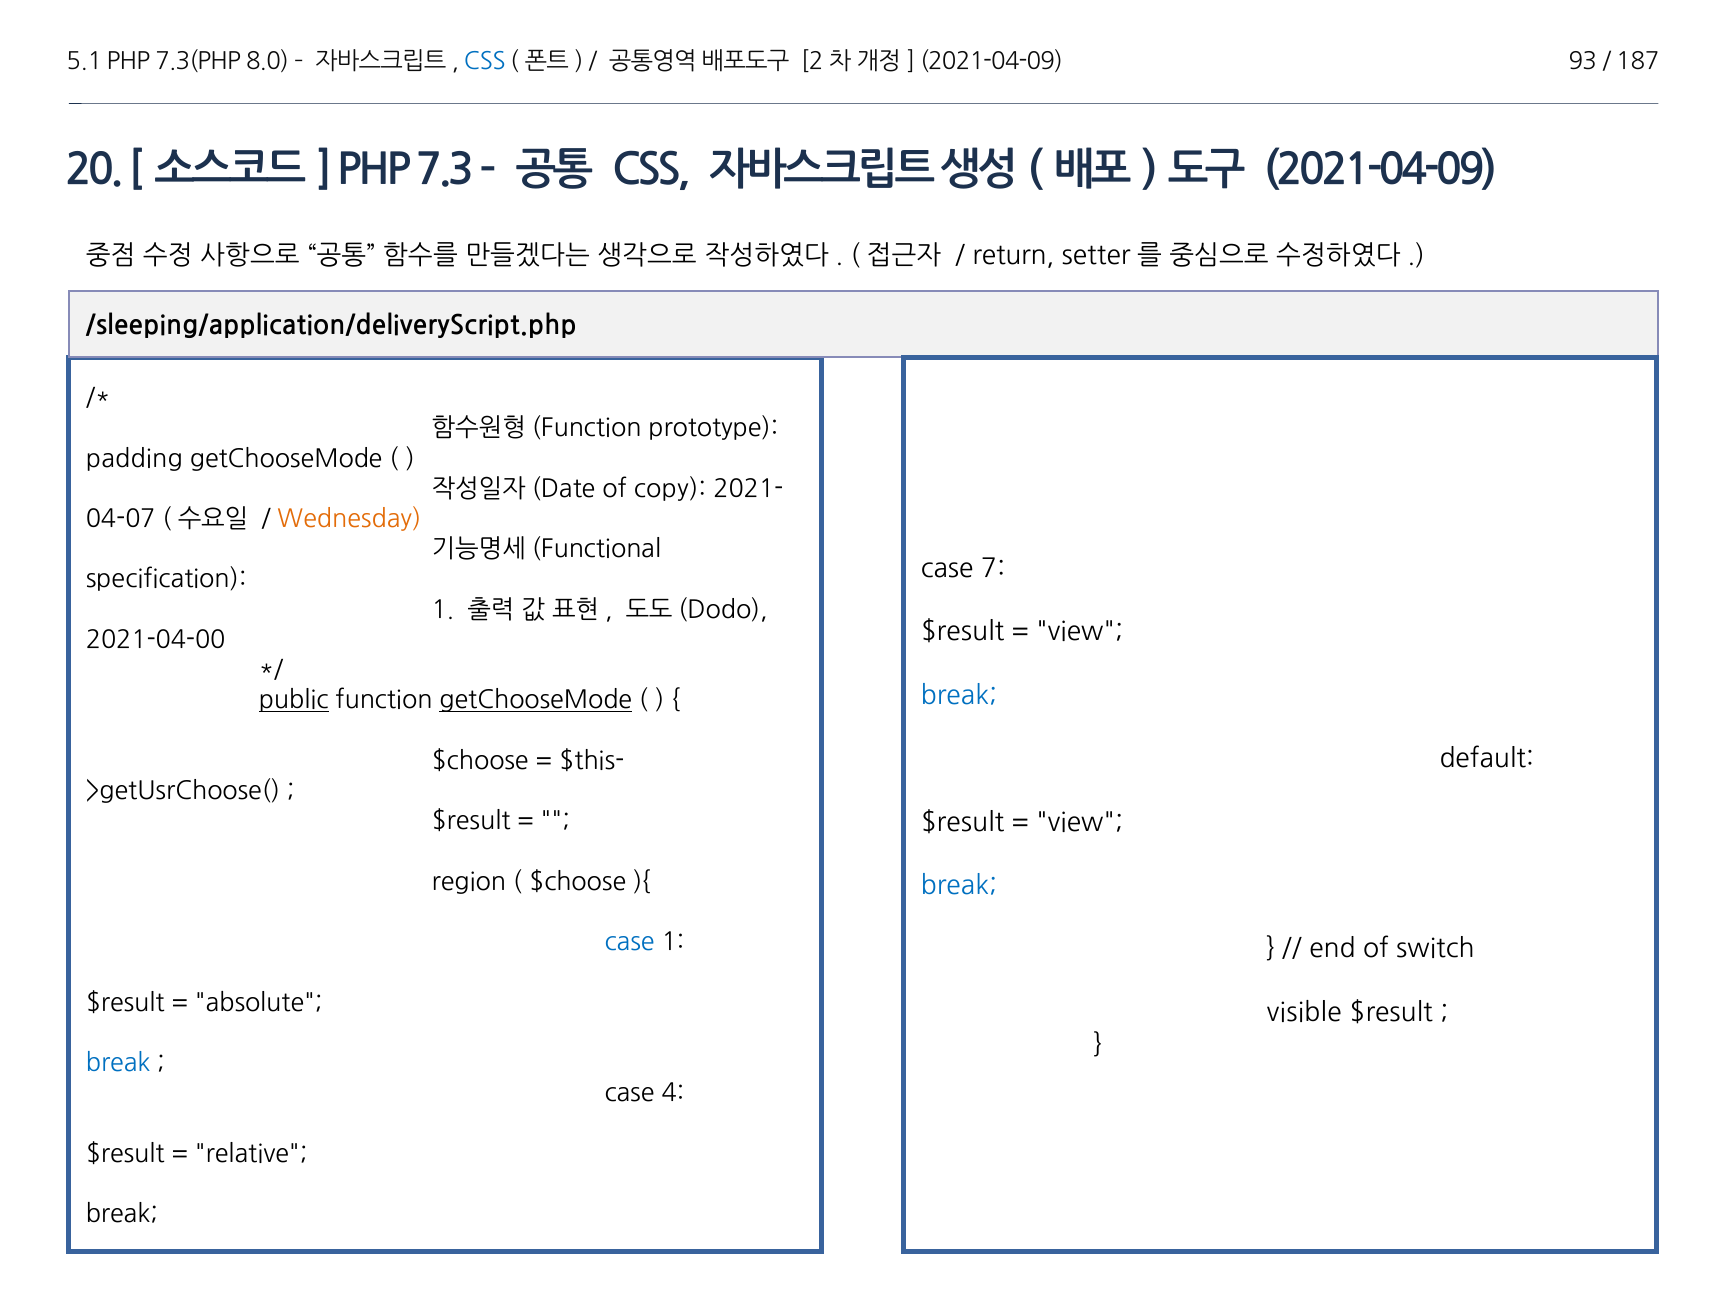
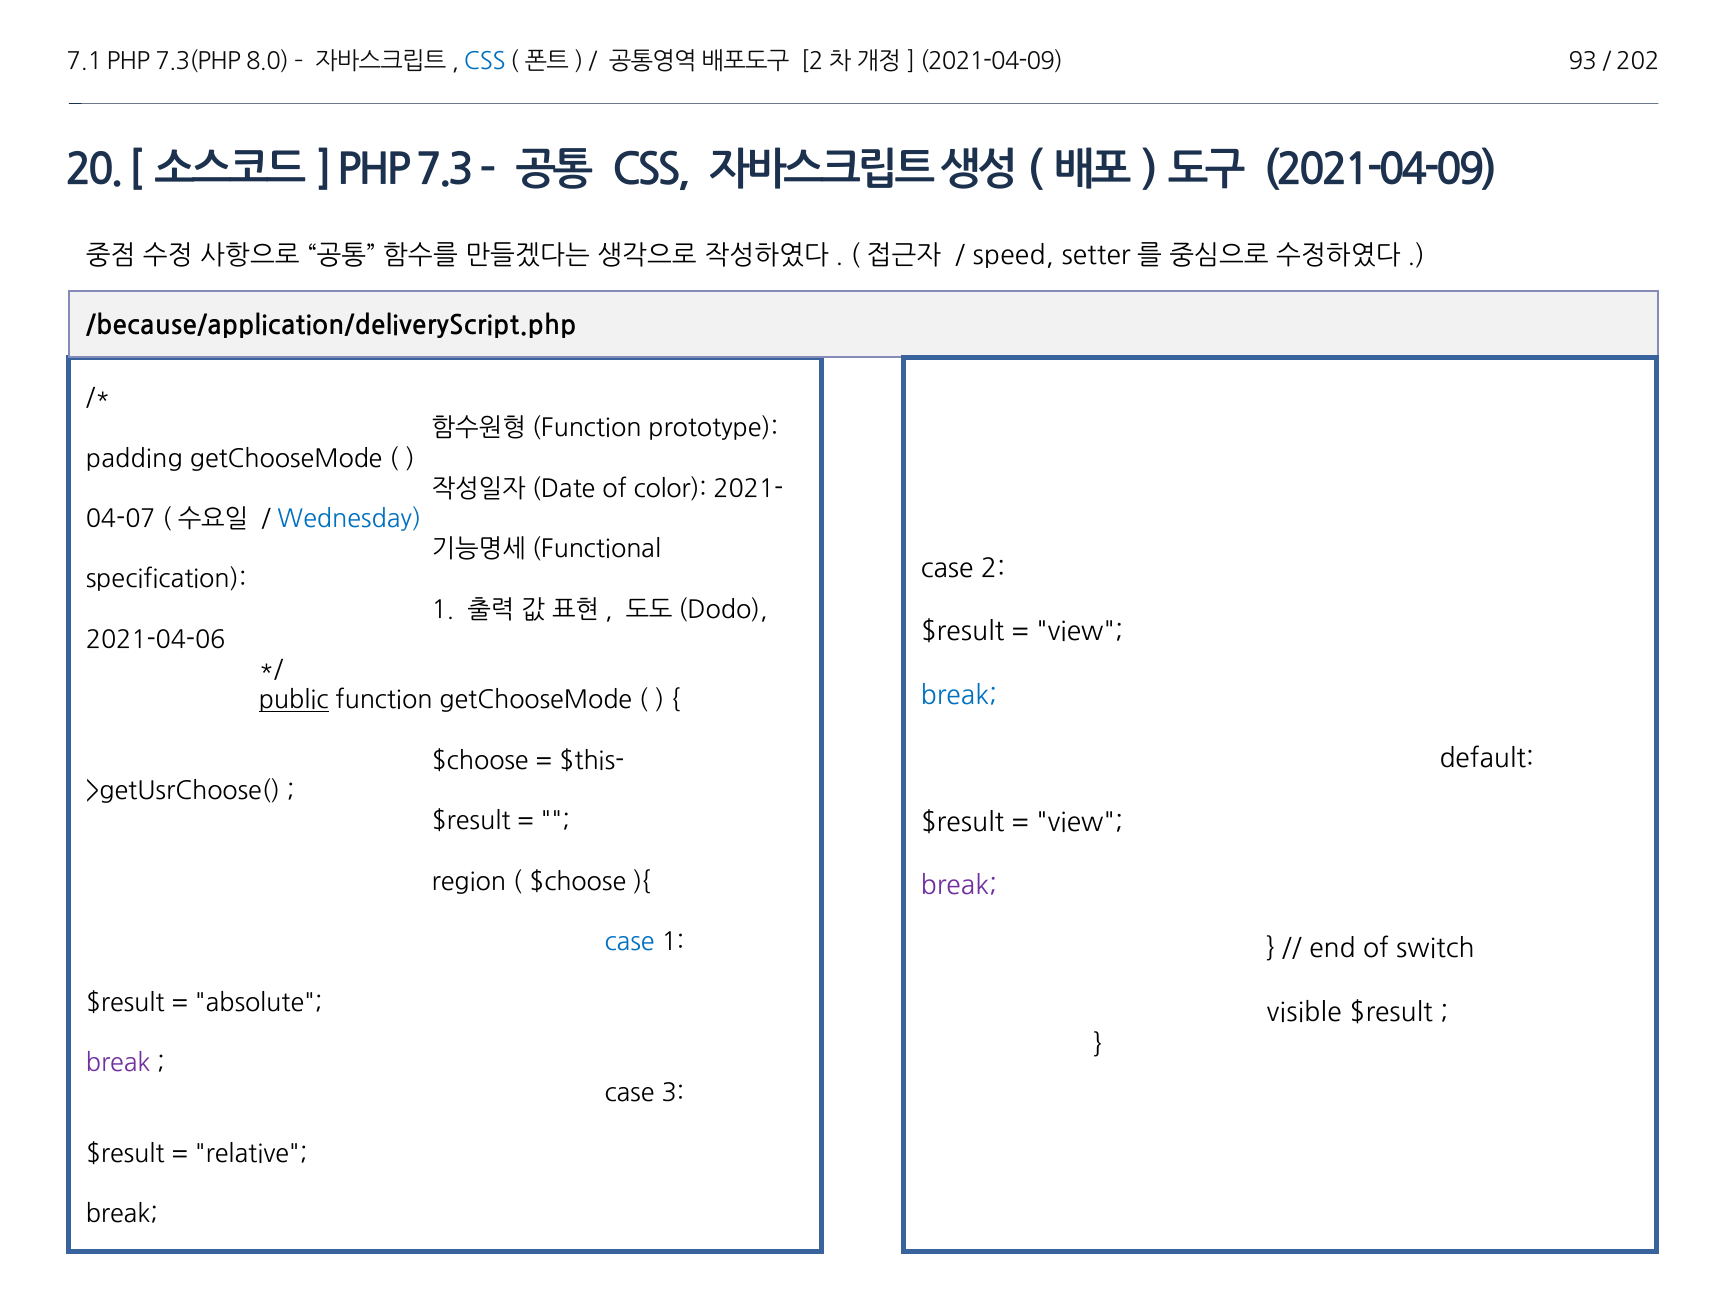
5.1: 5.1 -> 7.1 (84, 61)
187: 187 -> 202 (1638, 61)
return: return -> speed (1013, 256)
/sleeping/application/deliveryScript.php: /sleeping/application/deliveryScript.php -> /because/application/deliveryScript.php (331, 326)
copy: copy -> color (670, 489)
Wednesday colour: orange -> blue (349, 519)
7: 7 -> 2 (993, 568)
2021-04-00: 2021-04-00 -> 2021-04-06 (156, 640)
getChooseMode underline: present -> none (536, 700)
break colour: blue -> purple (959, 886)
break colour: blue -> purple (118, 1063)
4: 4 -> 3 (673, 1093)
